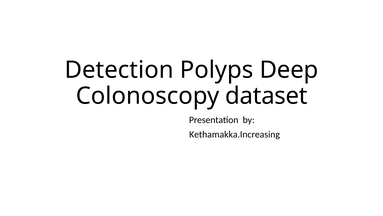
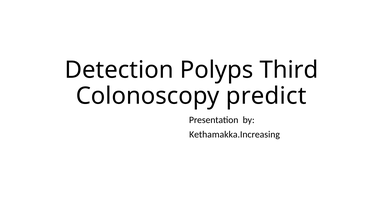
Deep: Deep -> Third (289, 70)
dataset: dataset -> predict (266, 96)
